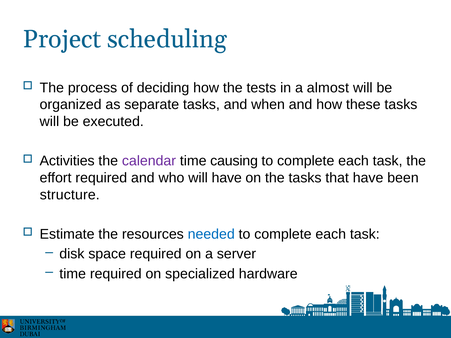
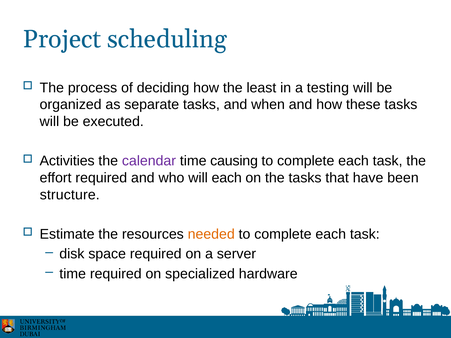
tests: tests -> least (261, 88)
almost: almost -> testing (328, 88)
will have: have -> each (227, 178)
needed colour: blue -> orange (211, 234)
